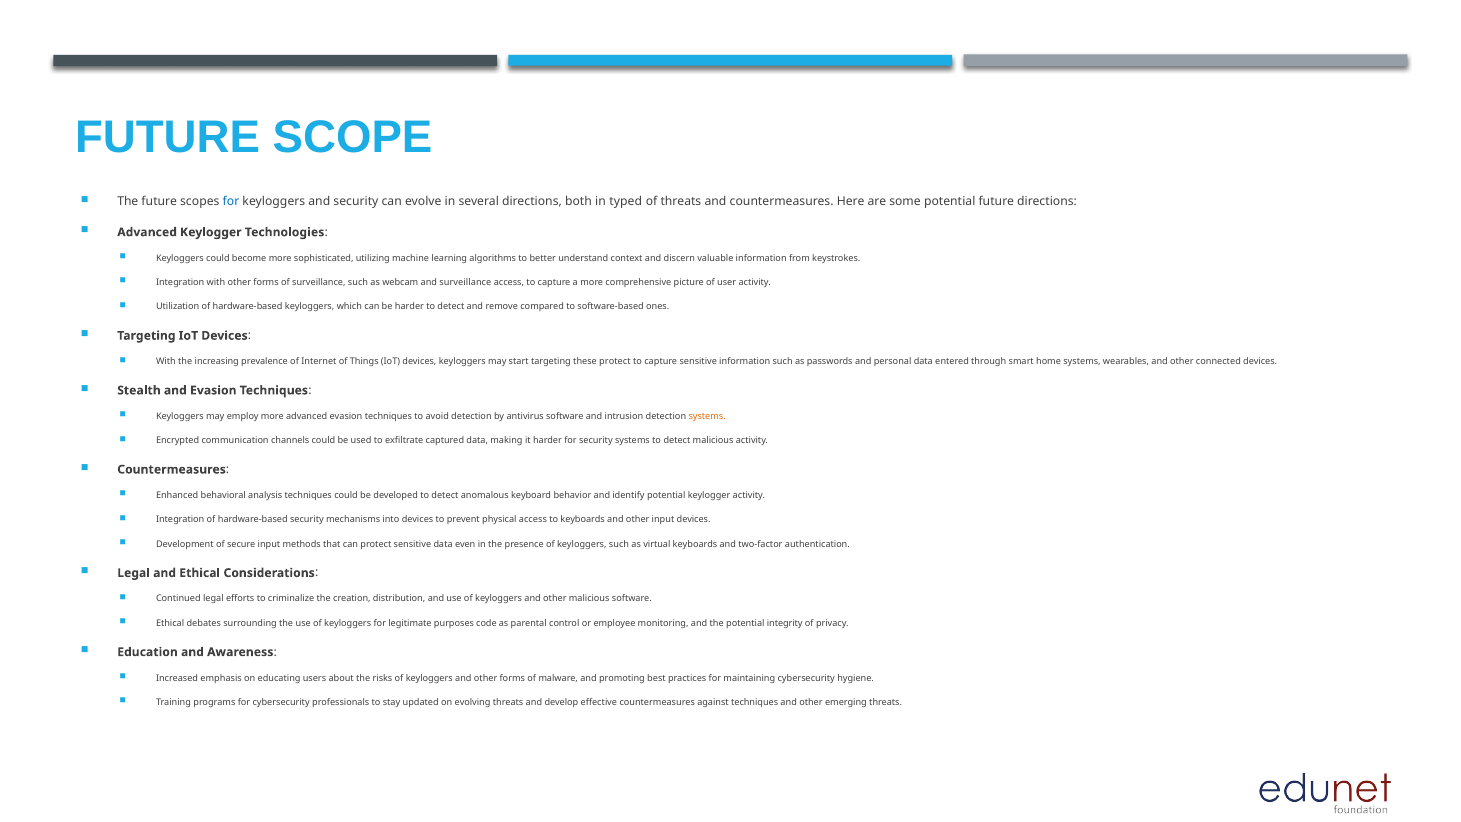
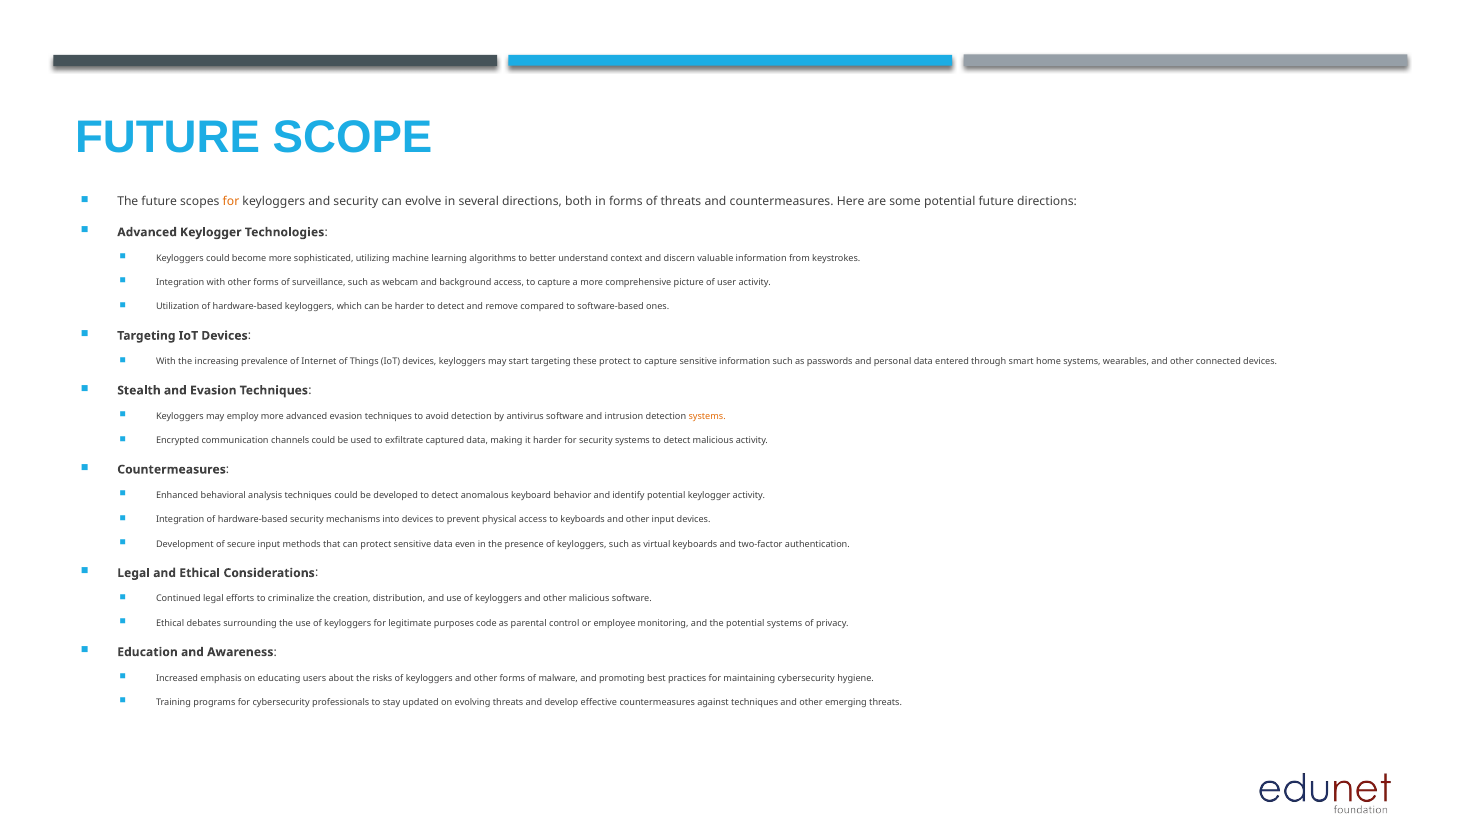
for colour: blue -> orange (231, 202)
in typed: typed -> forms (626, 202)
and surveillance: surveillance -> background (465, 283)
potential integrity: integrity -> systems (785, 623)
